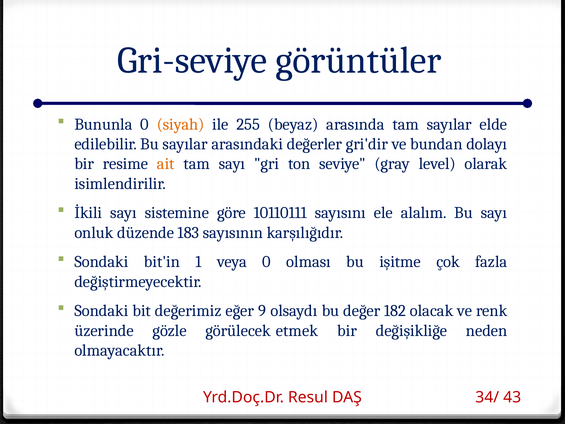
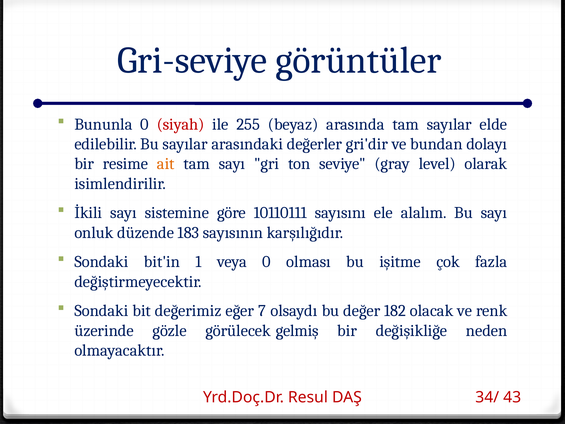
siyah colour: orange -> red (181, 124)
9: 9 -> 7 (262, 311)
etmek: etmek -> gelmiş (297, 330)
